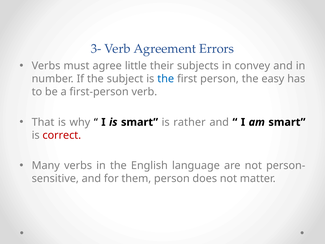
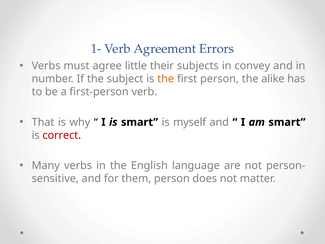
3-: 3- -> 1- (96, 49)
the colour: blue -> orange (166, 79)
easy: easy -> alike (273, 79)
rather: rather -> myself (190, 122)
